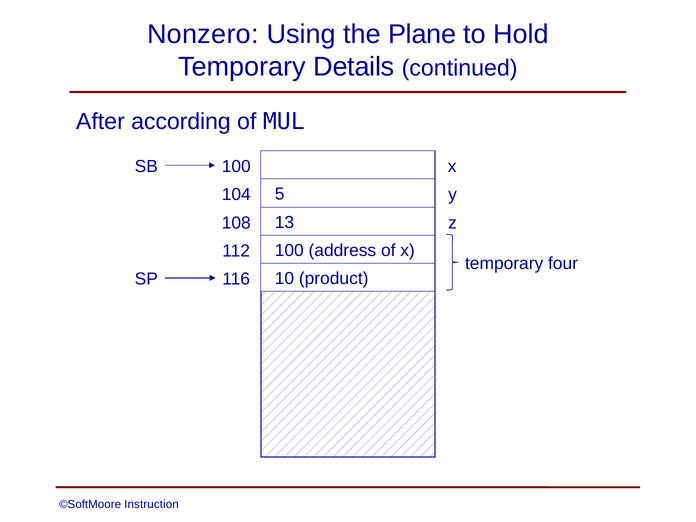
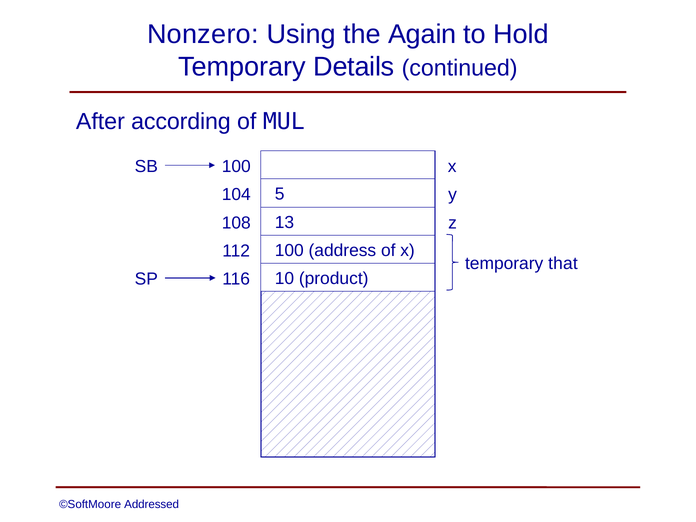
Plane: Plane -> Again (422, 34)
four: four -> that (563, 263)
Instruction: Instruction -> Addressed (152, 504)
